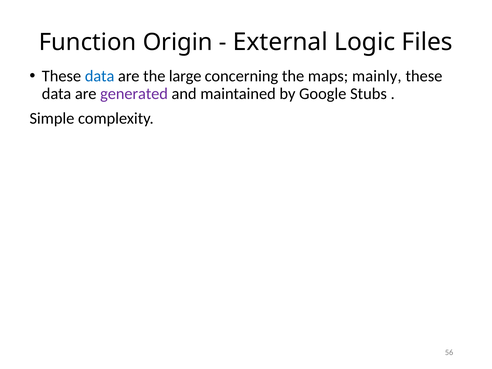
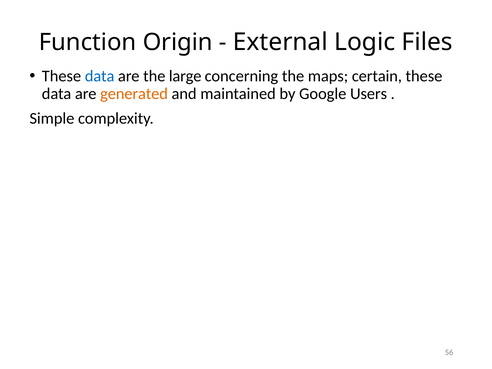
mainly: mainly -> certain (377, 76)
generated colour: purple -> orange (134, 94)
Stubs: Stubs -> Users (369, 94)
